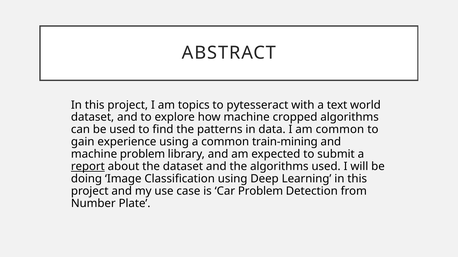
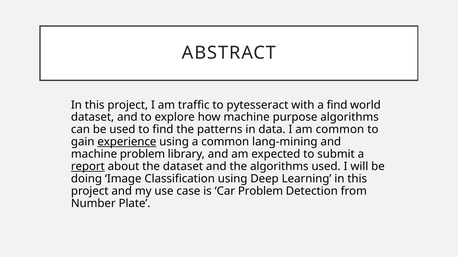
topics: topics -> traffic (194, 105)
a text: text -> find (337, 105)
cropped: cropped -> purpose (295, 118)
experience underline: none -> present (127, 142)
train-mining: train-mining -> lang-mining (285, 142)
